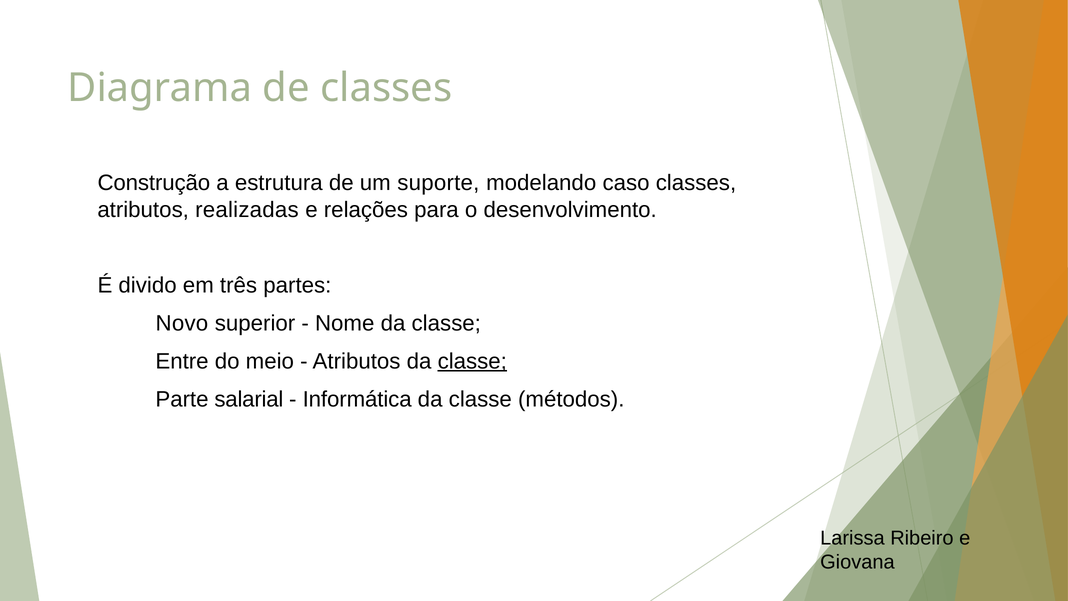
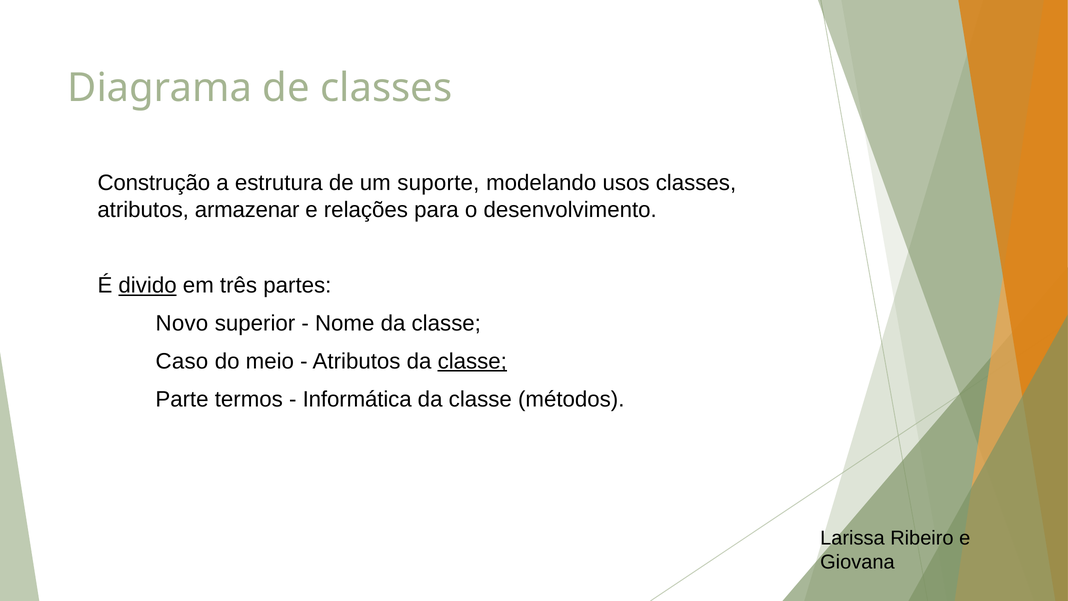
caso: caso -> usos (626, 183)
realizadas: realizadas -> armazenar (247, 210)
divido underline: none -> present (148, 285)
Entre: Entre -> Caso (182, 361)
salarial: salarial -> termos (249, 399)
